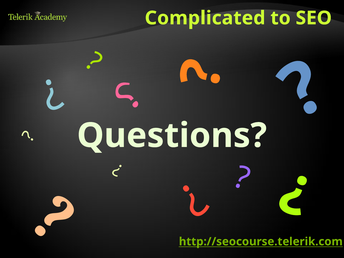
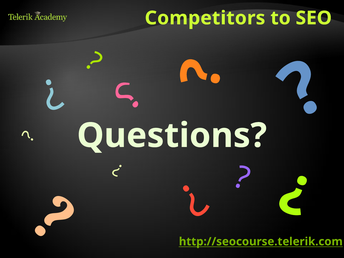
Complicated: Complicated -> Competitors (205, 18)
